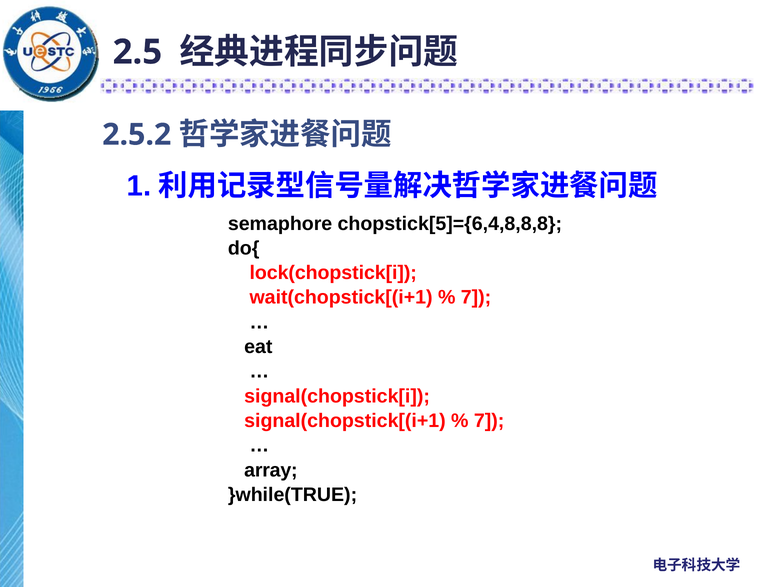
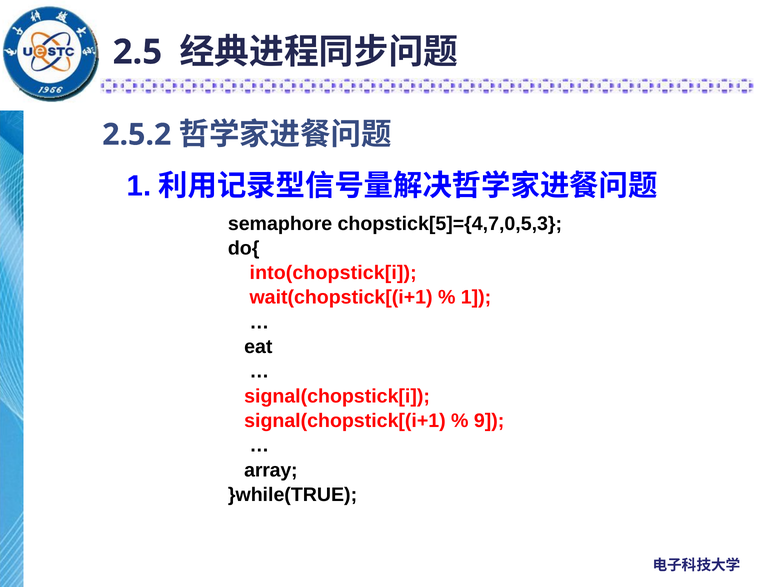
chopstick[5]={6,4,8,8,8: chopstick[5]={6,4,8,8,8 -> chopstick[5]={4,7,0,5,3 (450, 224)
lock(chopstick[i: lock(chopstick[i -> into(chopstick[i (333, 273)
7: 7 -> 1 (476, 298)
7: 7 -> 9 (489, 421)
